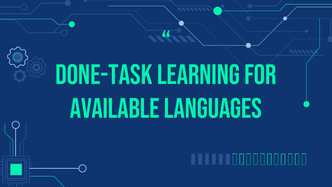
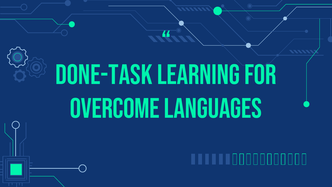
available: available -> overcome (115, 108)
